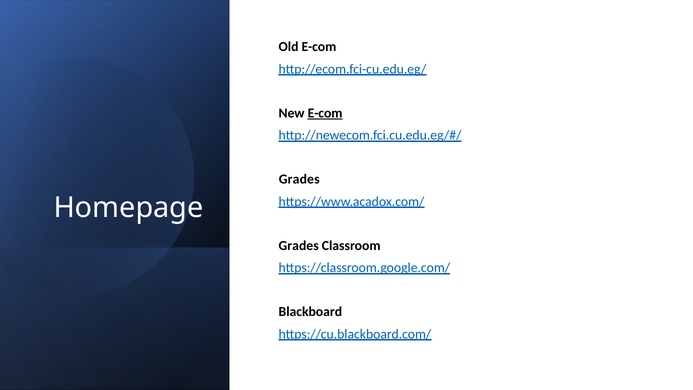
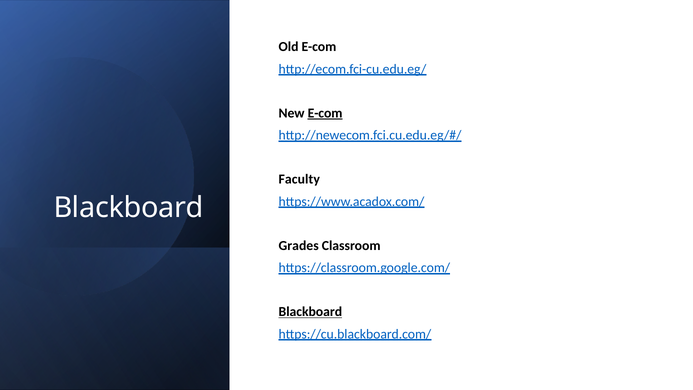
Grades: Grades -> Faculty (299, 179)
Homepage: Homepage -> Blackboard (129, 208)
Blackboard underline: none -> present (310, 312)
